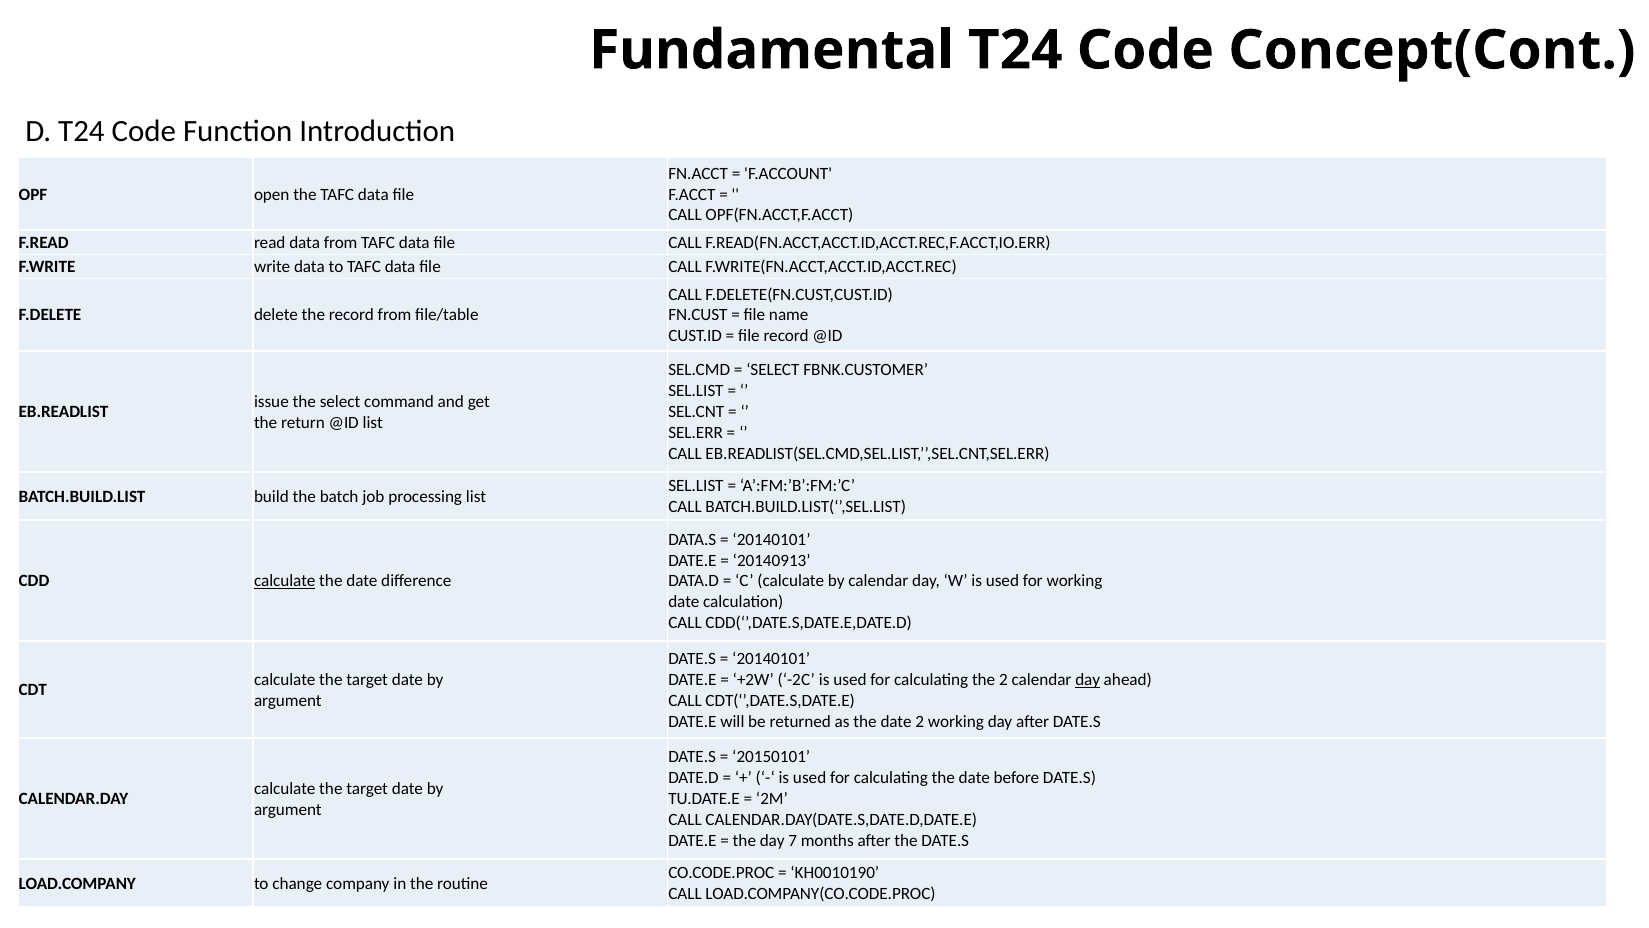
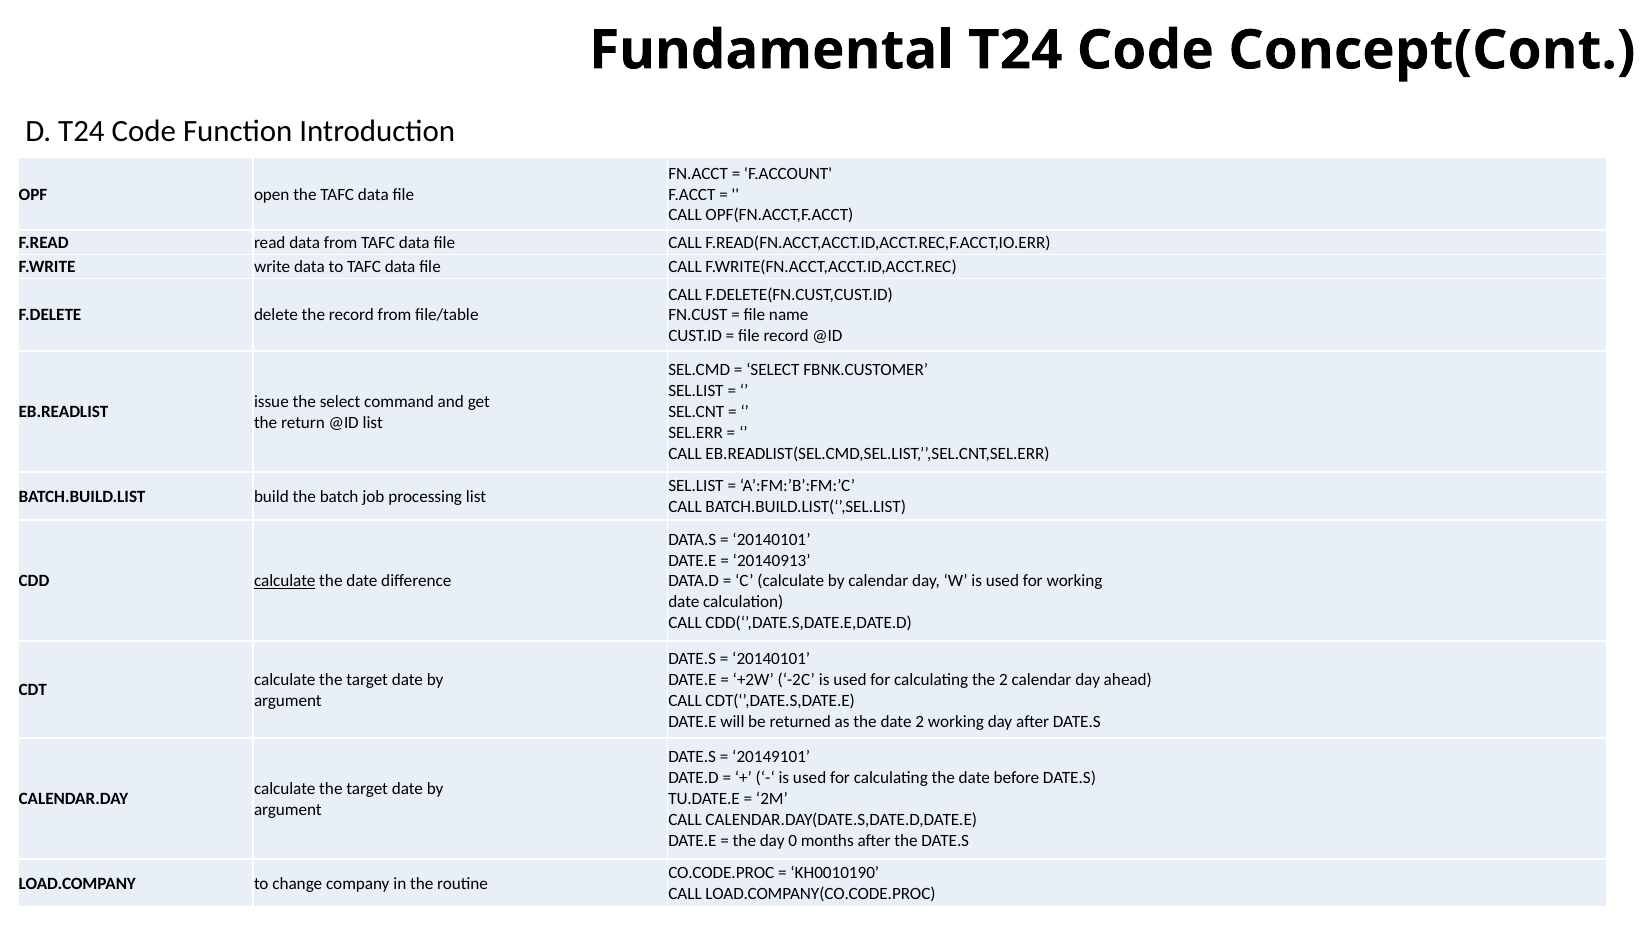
day underline: present -> none (1088, 679)
20150101: 20150101 -> 20149101 (771, 757)
7: 7 -> 0 (793, 840)
